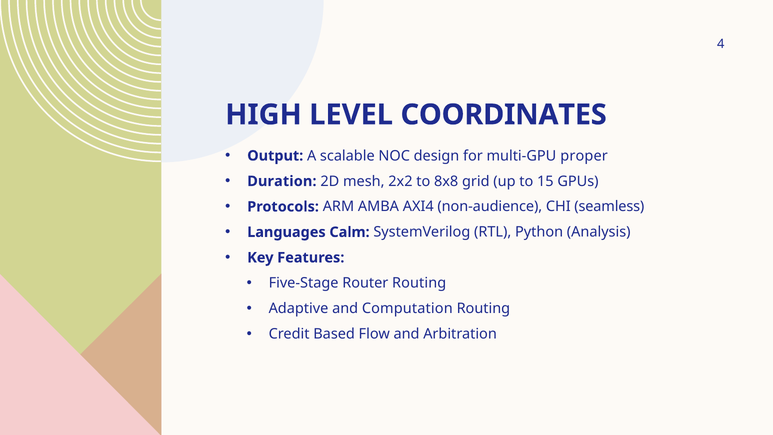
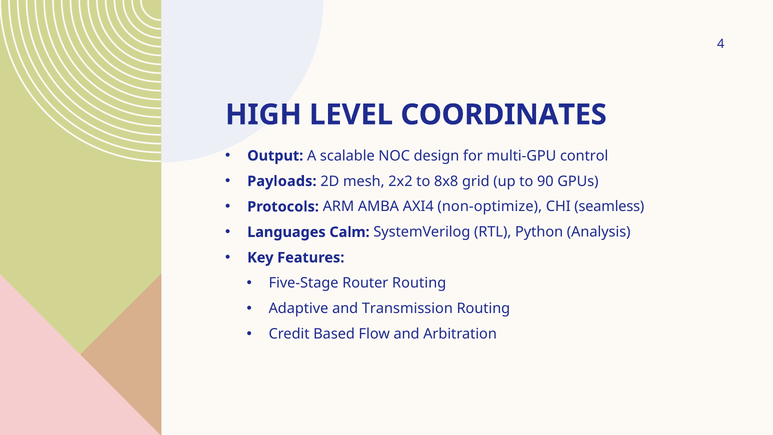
proper: proper -> control (584, 156)
Duration: Duration -> Payloads (282, 181)
15: 15 -> 90 (545, 181)
non-audience: non-audience -> non-optimize (490, 207)
Computation: Computation -> Transmission (407, 308)
